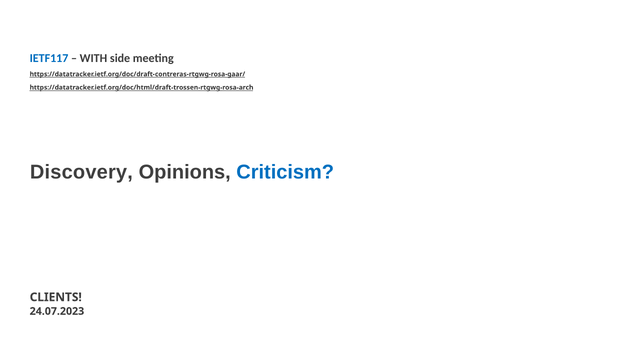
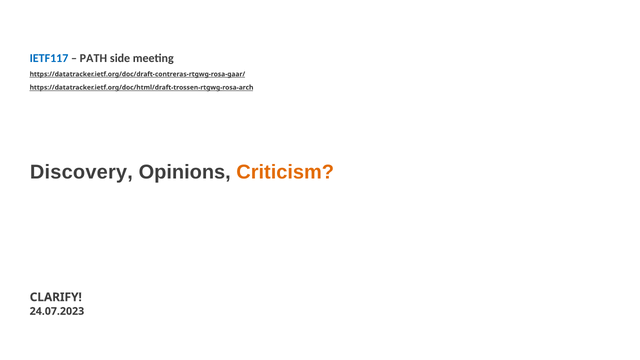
WITH: WITH -> PATH (93, 59)
Criticism colour: blue -> orange (285, 172)
CLIENTS: CLIENTS -> CLARIFY (56, 297)
